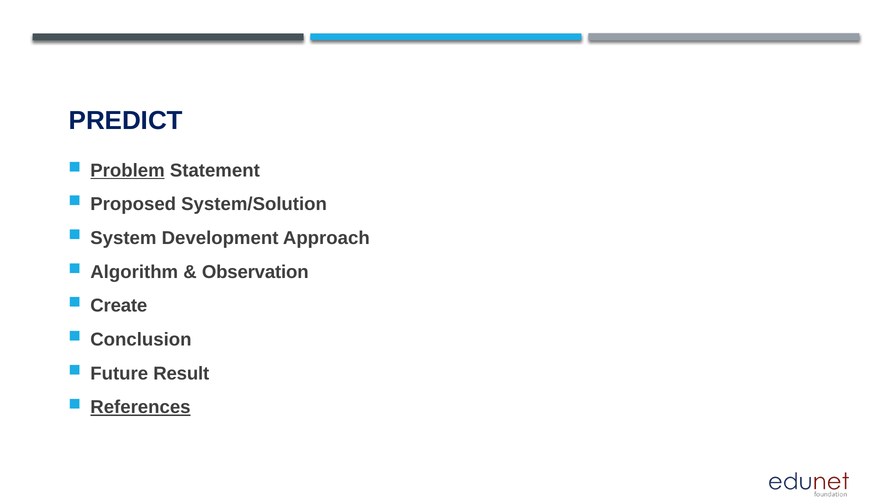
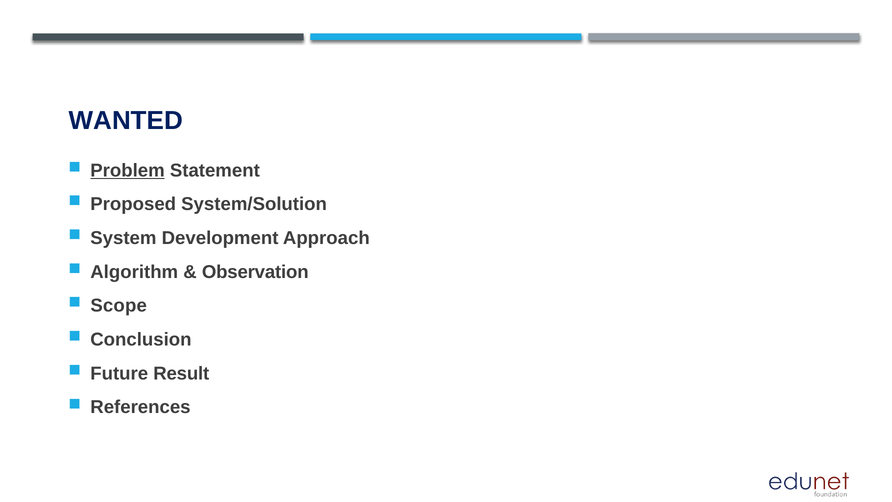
PREDICT: PREDICT -> WANTED (126, 121)
Create: Create -> Scope (119, 306)
References underline: present -> none (140, 407)
